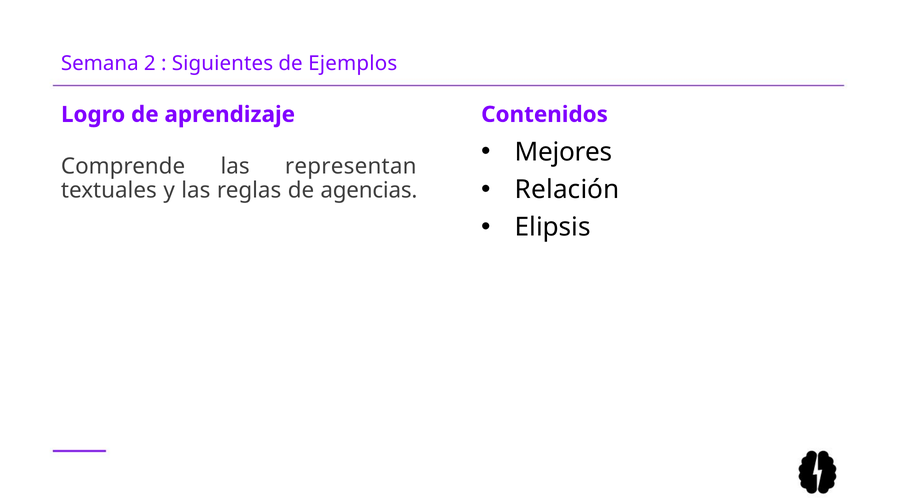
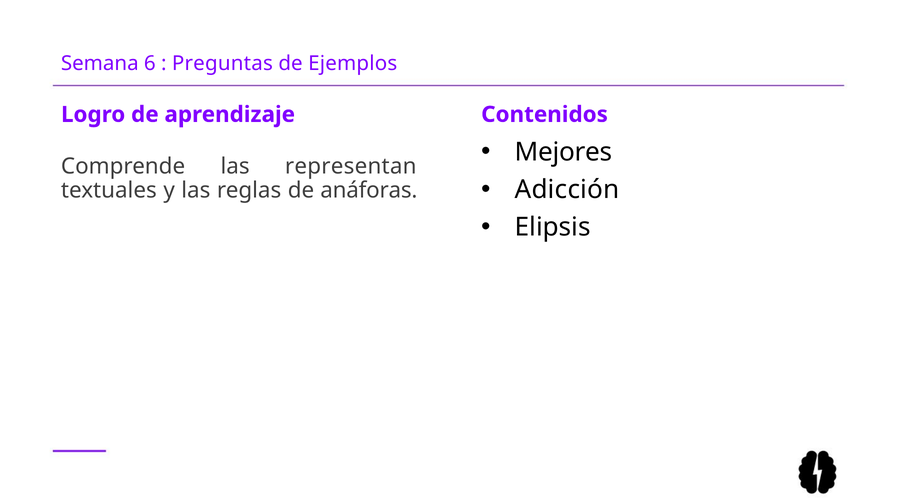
2: 2 -> 6 (150, 64)
Siguientes: Siguientes -> Preguntas (222, 64)
Relación: Relación -> Adicción (567, 190)
agencias: agencias -> anáforas (369, 191)
